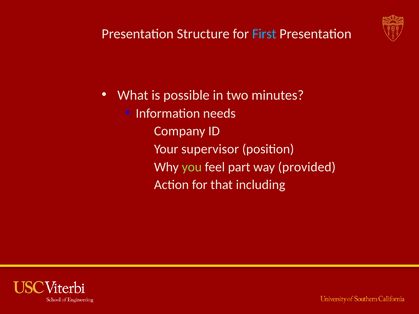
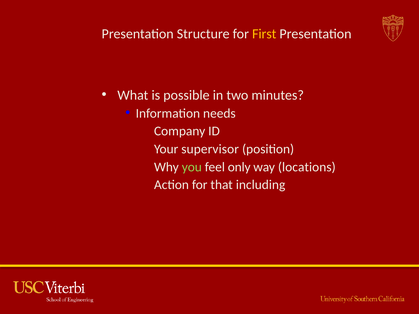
First colour: light blue -> yellow (264, 34)
part: part -> only (239, 167)
provided: provided -> locations (307, 167)
